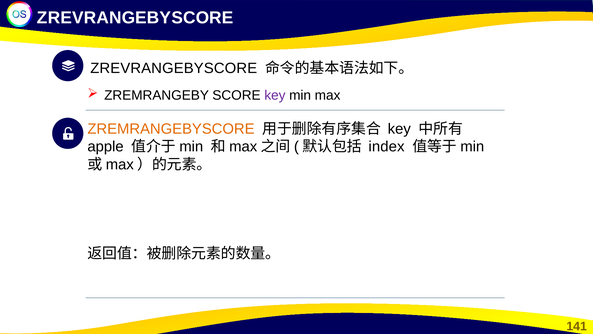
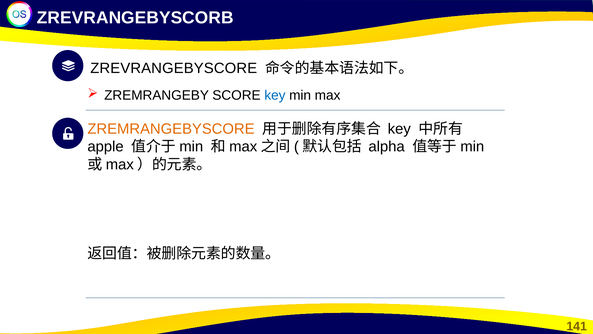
ZREVRANGEBYSCORE: ZREVRANGEBYSCORE -> ZREVRANGEBYSCORB (135, 18)
key colour: purple -> blue (275, 95)
index: index -> alpha (387, 147)
